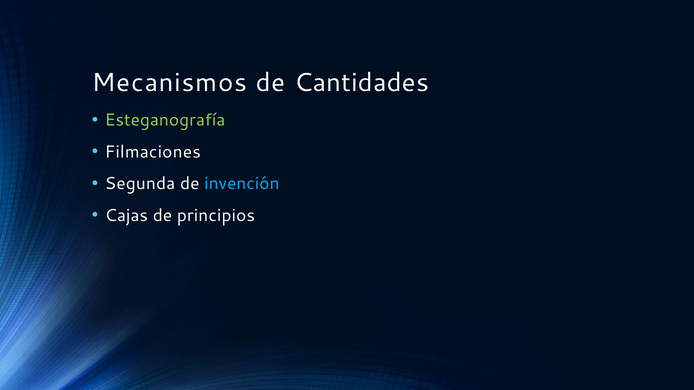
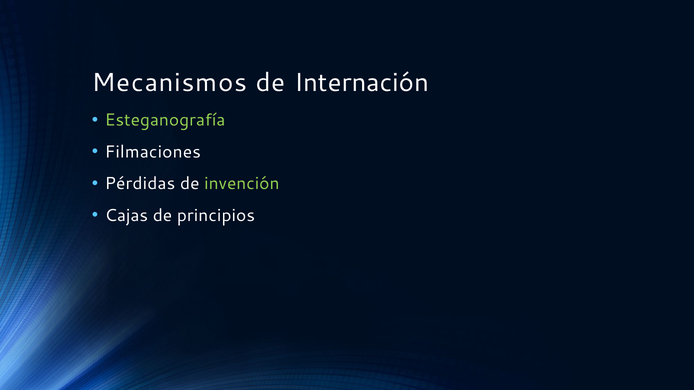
Cantidades: Cantidades -> Internación (362, 83)
Segunda: Segunda -> Pérdidas (140, 184)
invención colour: light blue -> light green (242, 184)
